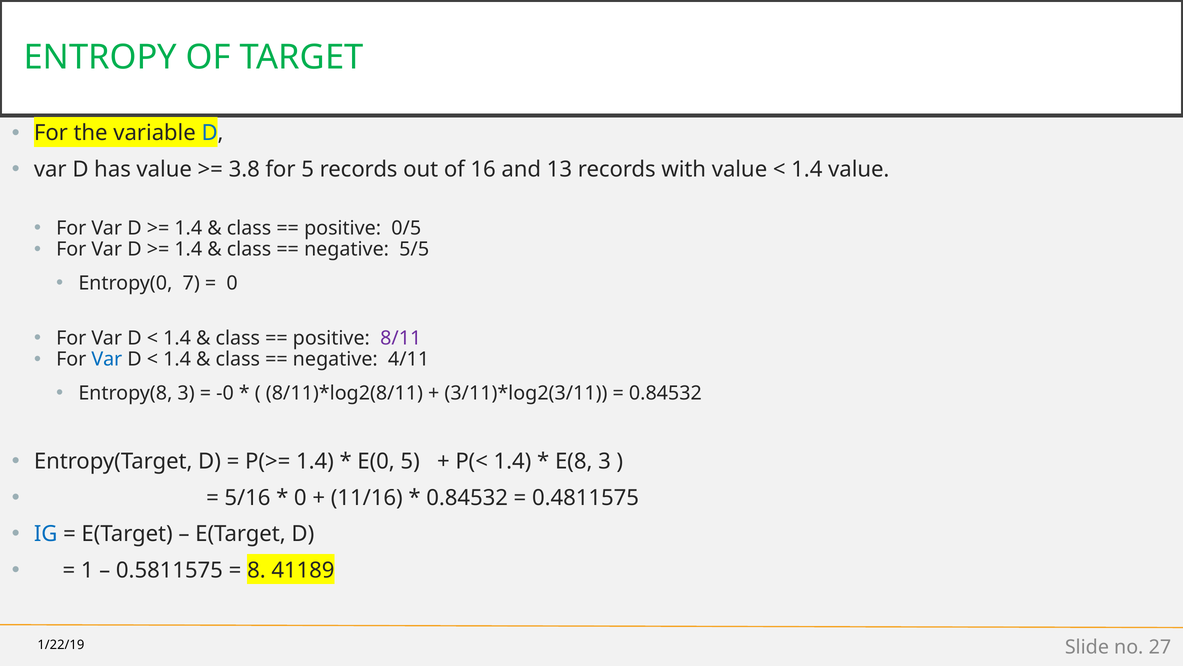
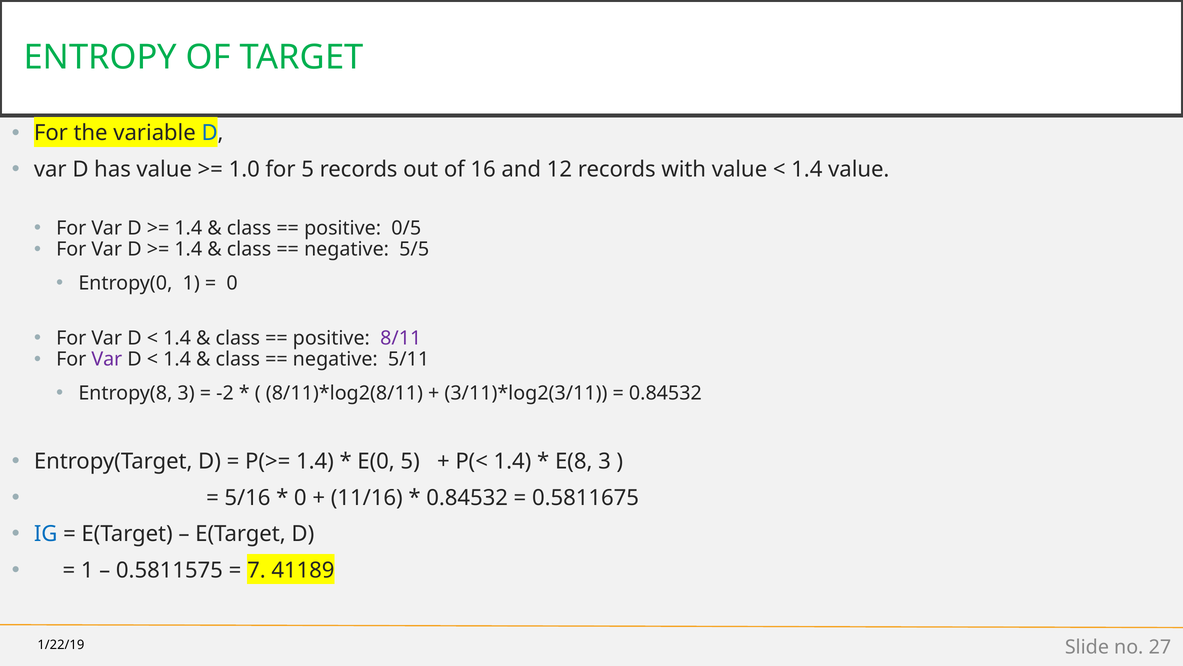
3.8: 3.8 -> 1.0 (244, 169)
13: 13 -> 12 (559, 169)
Entropy(0 7: 7 -> 1 (191, 283)
Var colour: blue -> purple (107, 359)
4/11: 4/11 -> 5/11 (409, 359)
-0: -0 -> -2 (225, 393)
0.4811575: 0.4811575 -> 0.5811675 (586, 497)
8: 8 -> 7 (256, 570)
